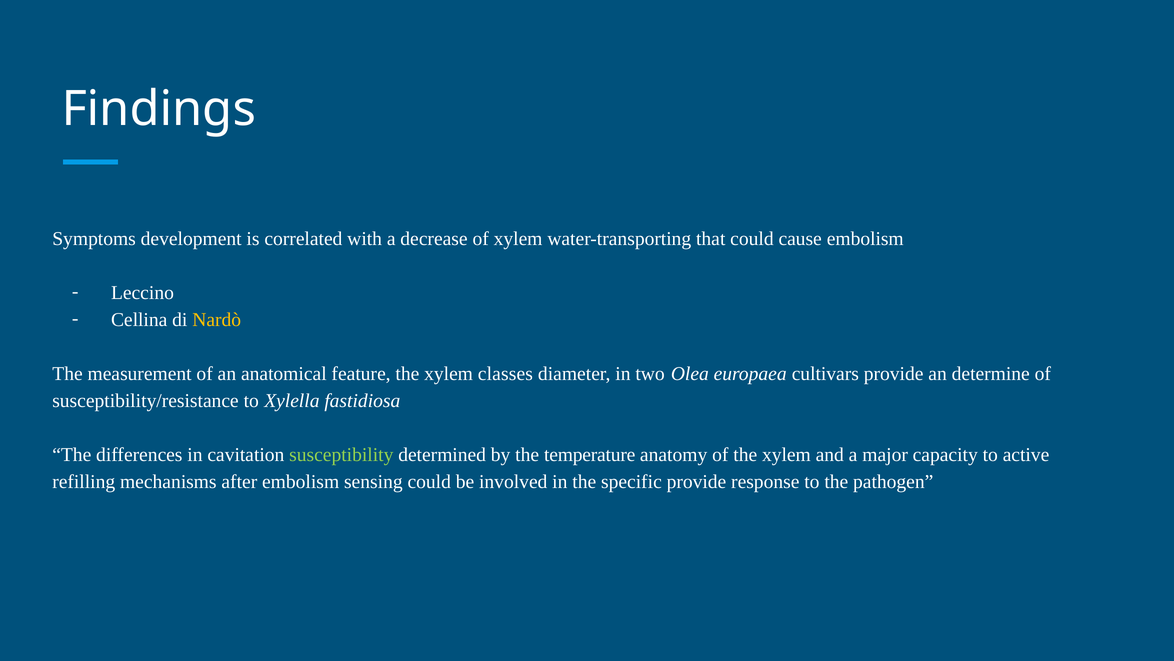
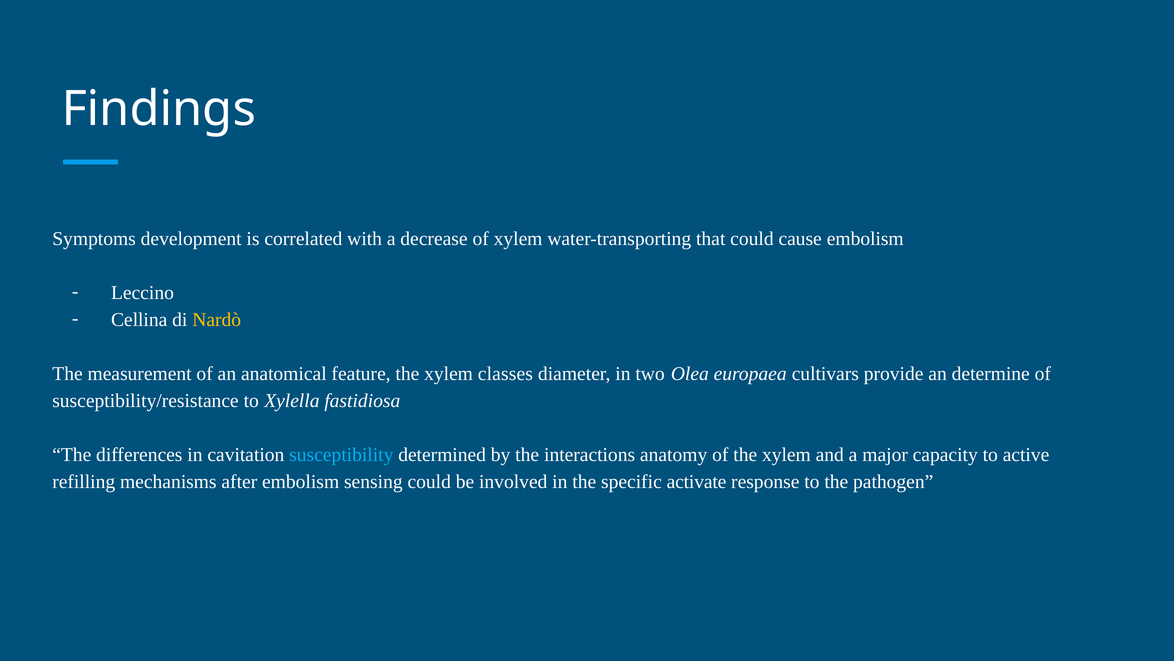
susceptibility colour: light green -> light blue (341, 454)
temperature: temperature -> interactions (590, 454)
specific provide: provide -> activate (697, 481)
